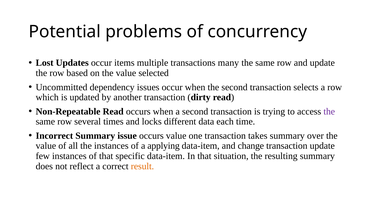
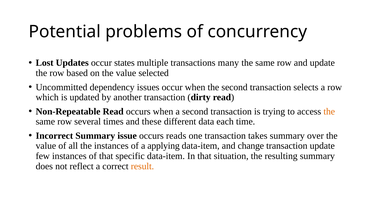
items: items -> states (124, 63)
the colour: purple -> orange (329, 111)
locks: locks -> these (152, 121)
occurs value: value -> reads (176, 135)
